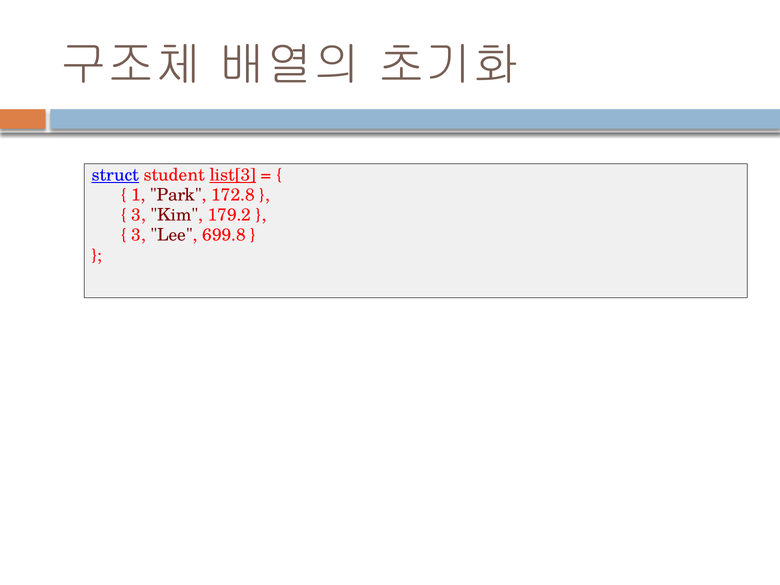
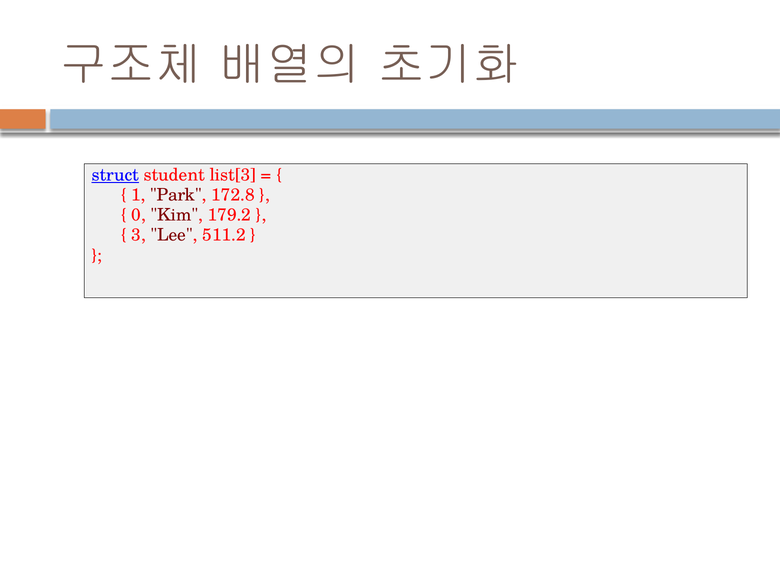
list[3 underline: present -> none (233, 175)
3: 3 -> 0 (139, 215)
699.8: 699.8 -> 511.2 (224, 235)
